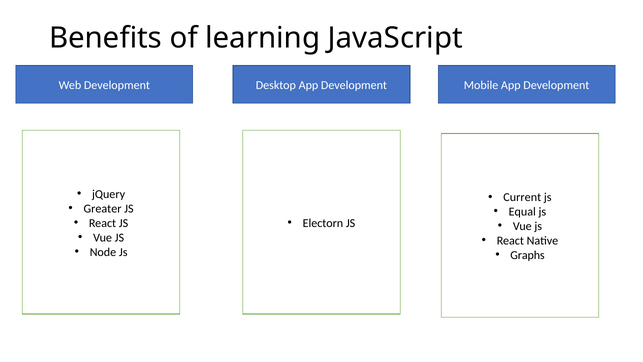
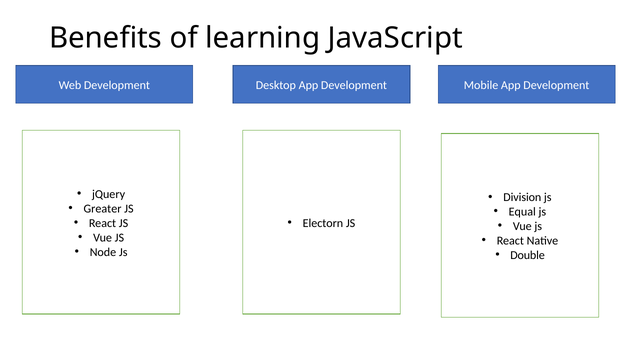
Current: Current -> Division (522, 197)
Graphs: Graphs -> Double (528, 255)
